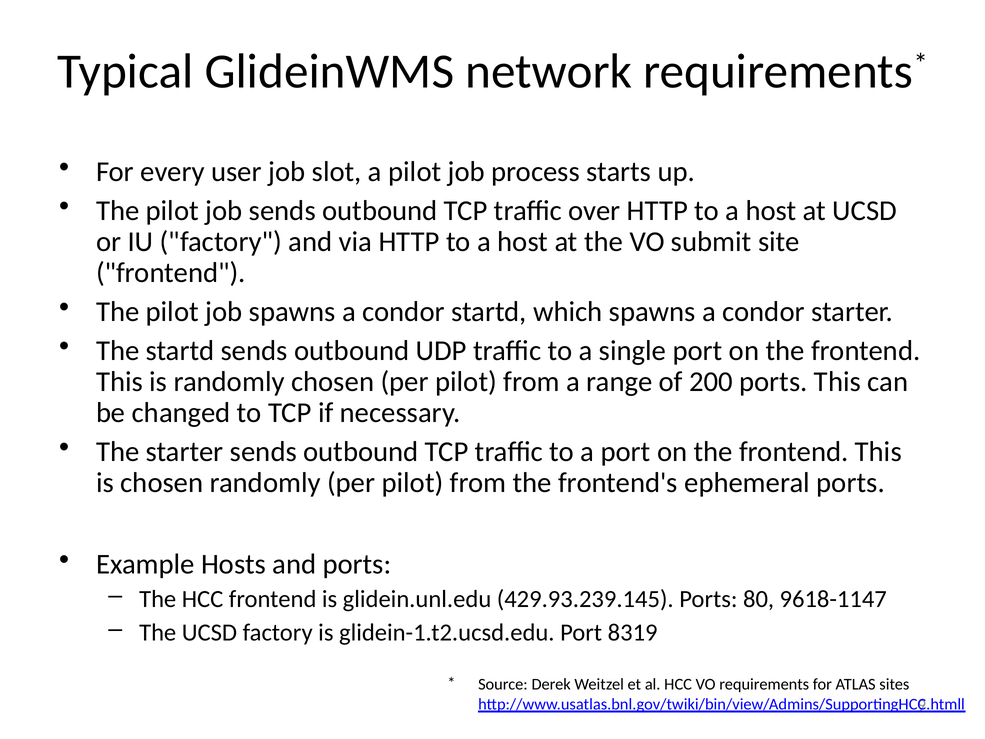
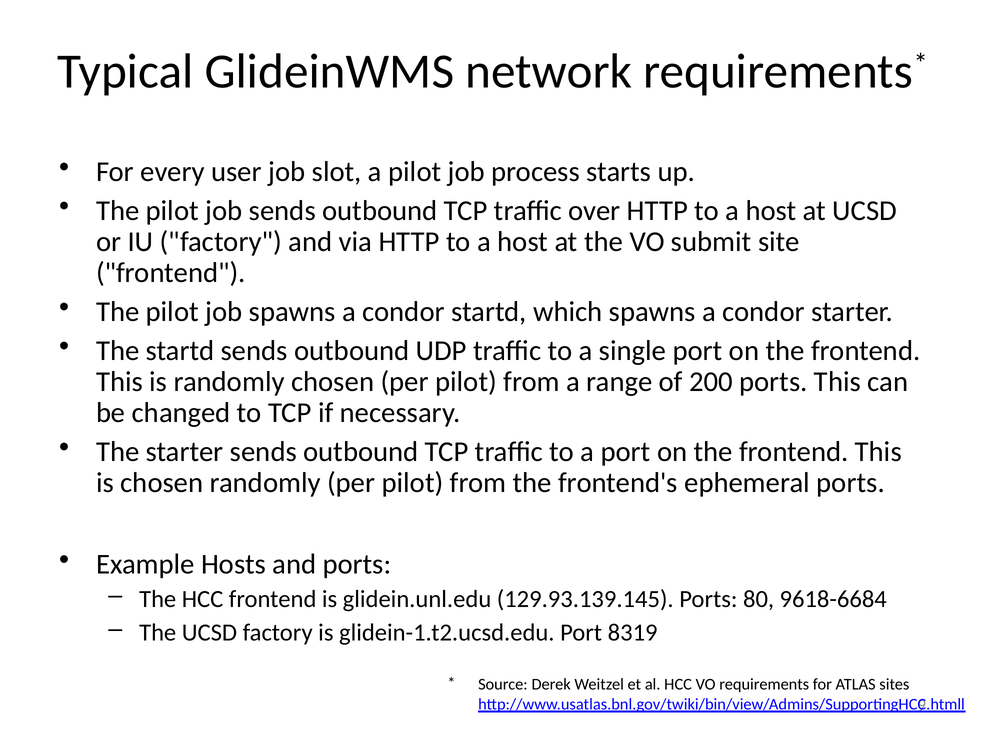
429.93.239.145: 429.93.239.145 -> 129.93.139.145 (585, 599)
9618-1147: 9618-1147 -> 9618-6684 (833, 599)
